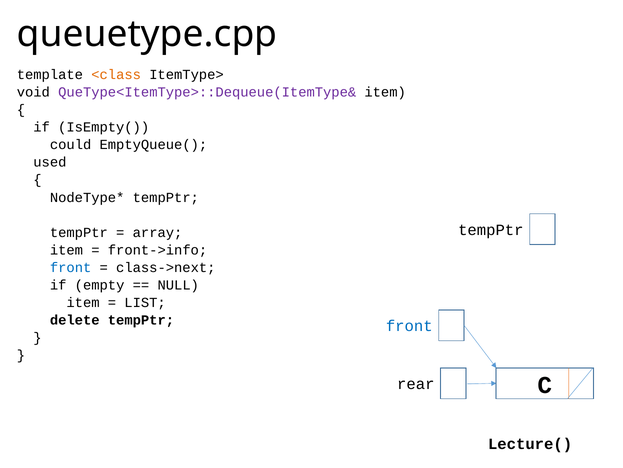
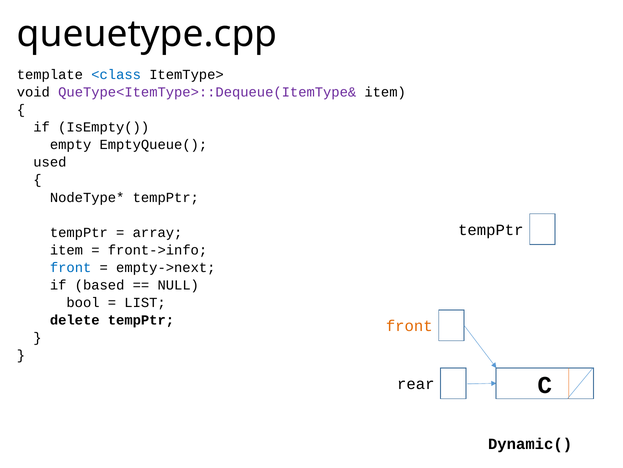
<class colour: orange -> blue (116, 75)
could: could -> empty (71, 145)
class->next: class->next -> empty->next (166, 267)
empty: empty -> based (100, 285)
item: item -> bool (83, 302)
front colour: blue -> orange (409, 326)
Lecture(: Lecture( -> Dynamic( (530, 443)
